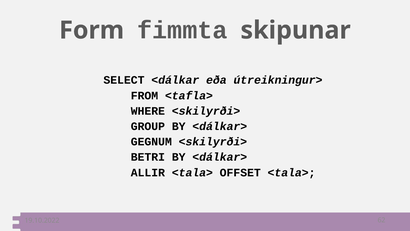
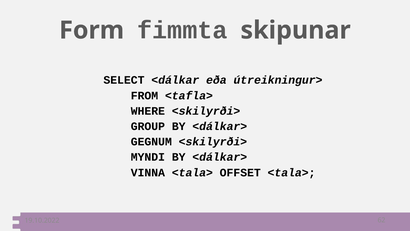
BETRI: BETRI -> MYNDI (148, 157)
ALLIR: ALLIR -> VINNA (148, 172)
